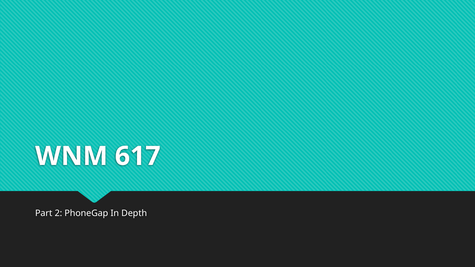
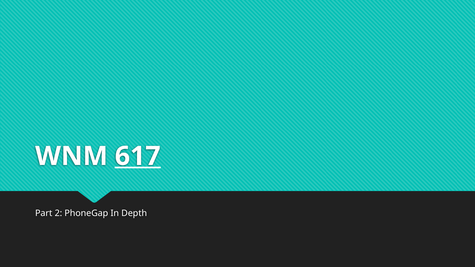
617 underline: none -> present (138, 156)
